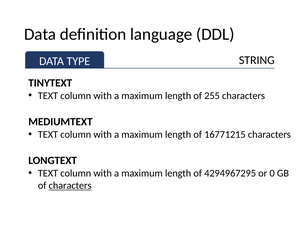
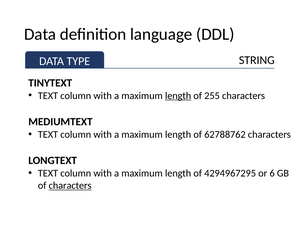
length underline: none -> present (178, 95)
16771215: 16771215 -> 62788762 (225, 134)
0: 0 -> 6 (272, 173)
